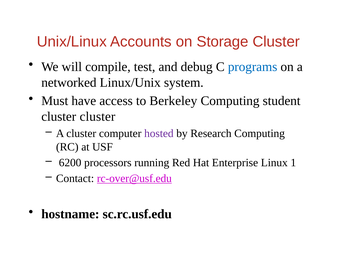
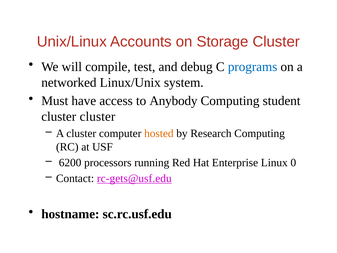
Berkeley: Berkeley -> Anybody (173, 101)
hosted colour: purple -> orange (159, 133)
1: 1 -> 0 (293, 162)
rc-over@usf.edu: rc-over@usf.edu -> rc-gets@usf.edu (134, 178)
